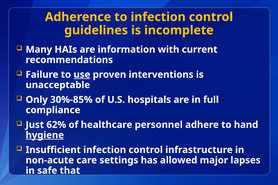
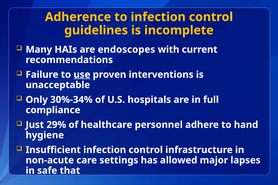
information: information -> endoscopes (126, 50)
30%-85%: 30%-85% -> 30%-34% (71, 100)
62%: 62% -> 29% (56, 125)
hygiene underline: present -> none (45, 135)
